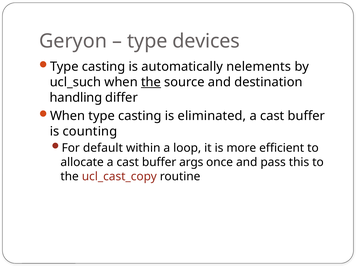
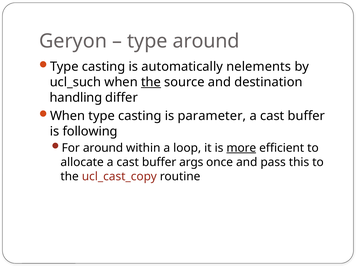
type devices: devices -> around (206, 41)
eliminated: eliminated -> parameter (212, 116)
counting: counting -> following (90, 131)
For default: default -> around (103, 148)
more underline: none -> present (241, 148)
